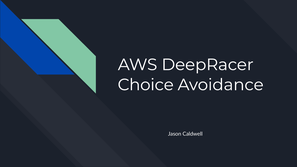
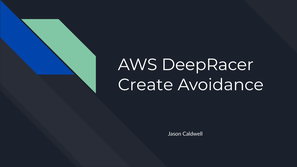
Choice: Choice -> Create (146, 85)
